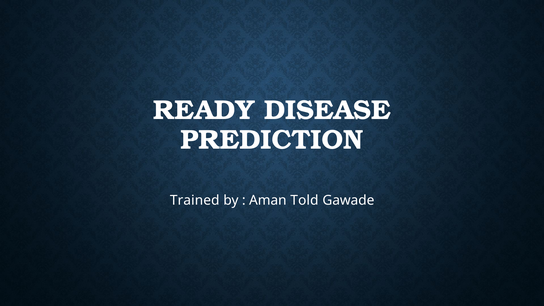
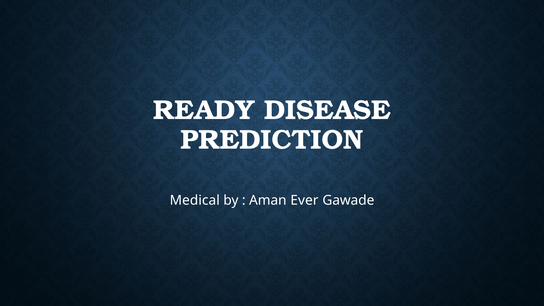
Trained: Trained -> Medical (195, 200)
Told: Told -> Ever (304, 200)
